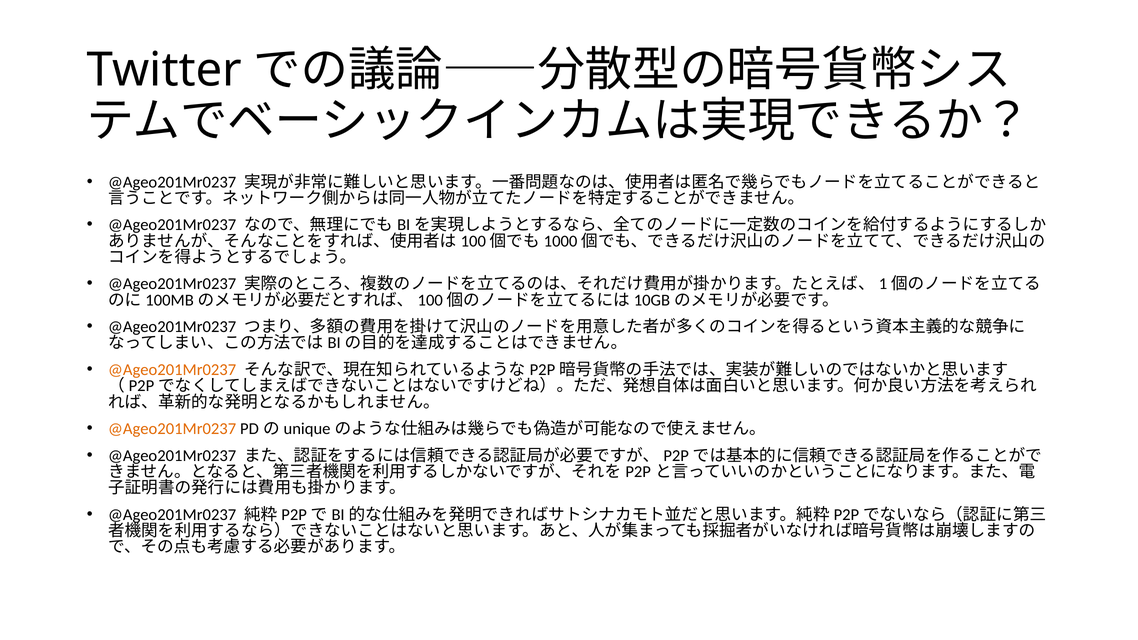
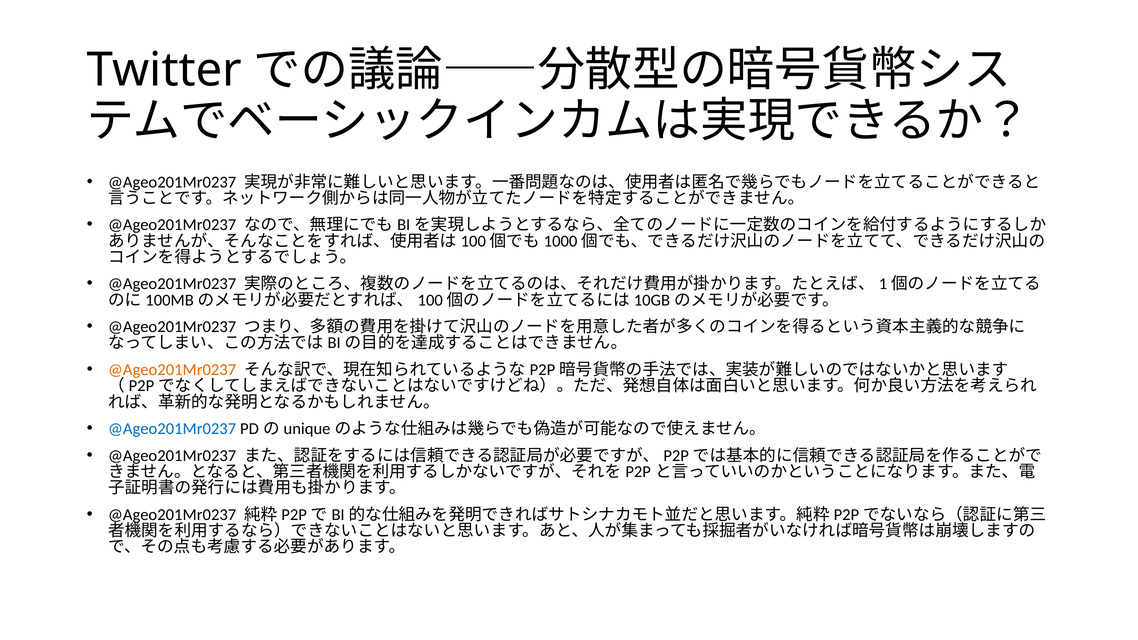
@Ageo201Mr0237 colour: orange -> blue (172, 429)
